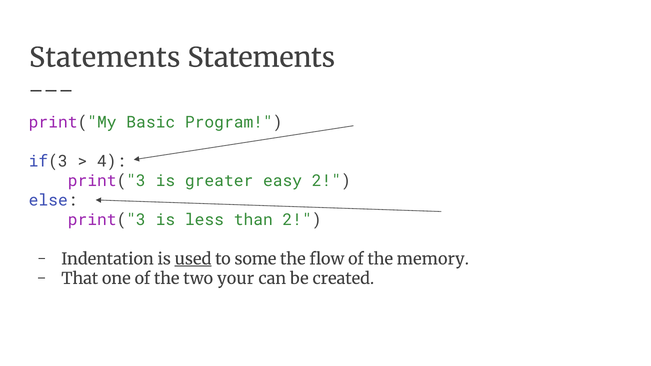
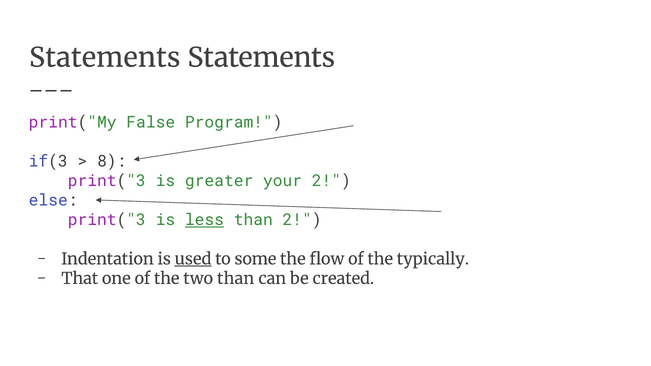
Basic: Basic -> False (151, 122)
4: 4 -> 8 (112, 162)
easy: easy -> your (283, 181)
less underline: none -> present (204, 220)
memory: memory -> typically (433, 259)
two your: your -> than (236, 279)
